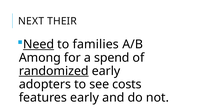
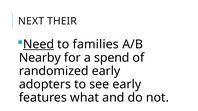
Among: Among -> Nearby (40, 58)
randomized underline: present -> none (54, 71)
see costs: costs -> early (127, 85)
features early: early -> what (85, 98)
